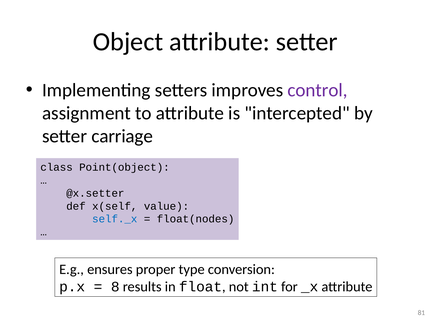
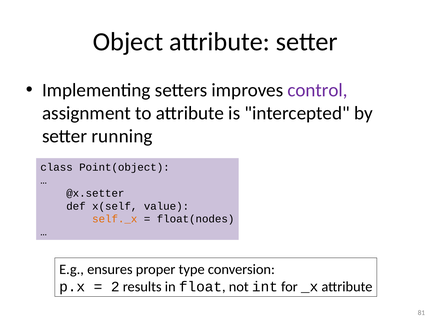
carriage: carriage -> running (122, 136)
self._x colour: blue -> orange (115, 219)
8: 8 -> 2 (115, 287)
